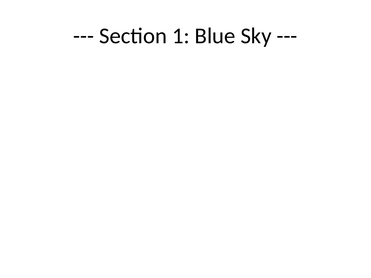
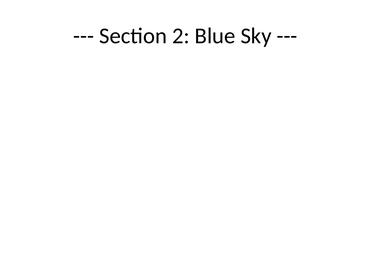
1: 1 -> 2 (181, 36)
